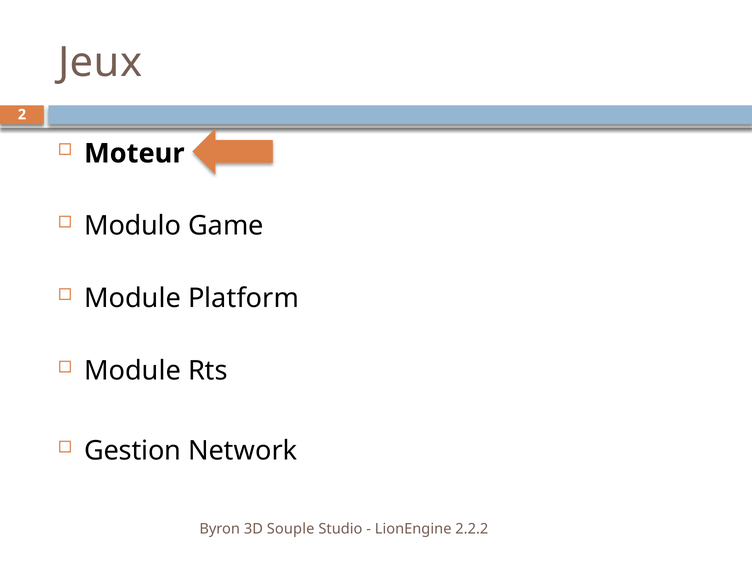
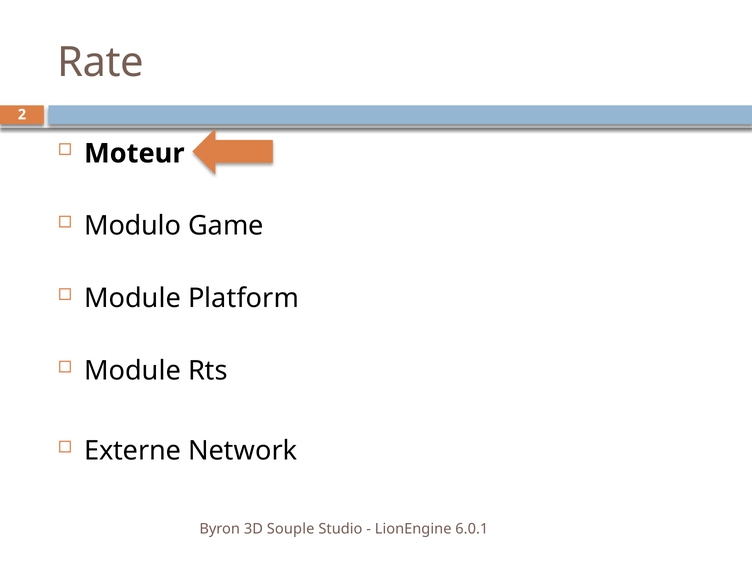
Jeux: Jeux -> Rate (101, 62)
Gestion: Gestion -> Externe (133, 451)
2.2.2: 2.2.2 -> 6.0.1 (472, 529)
